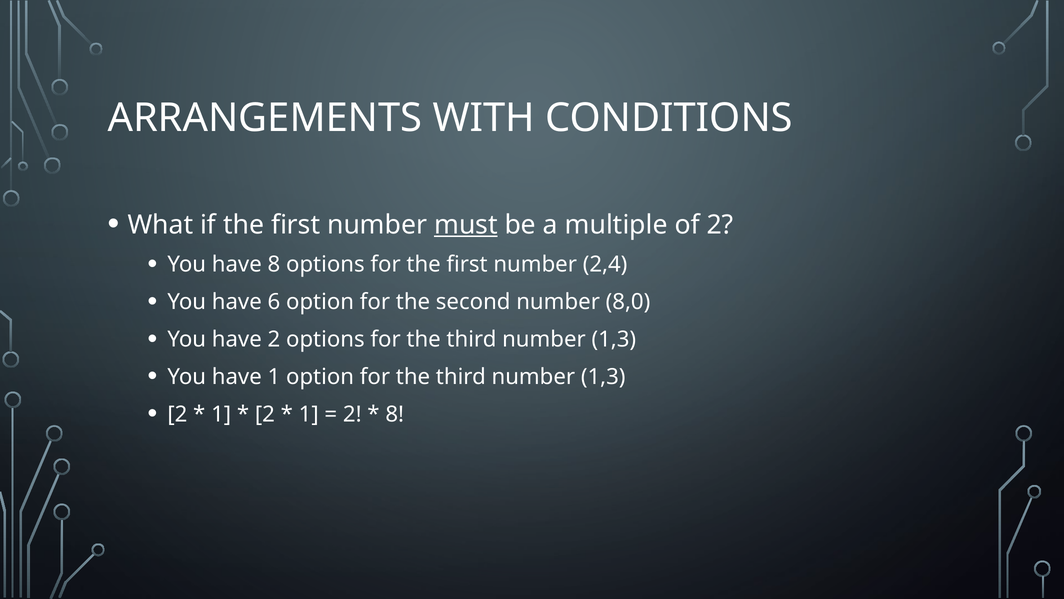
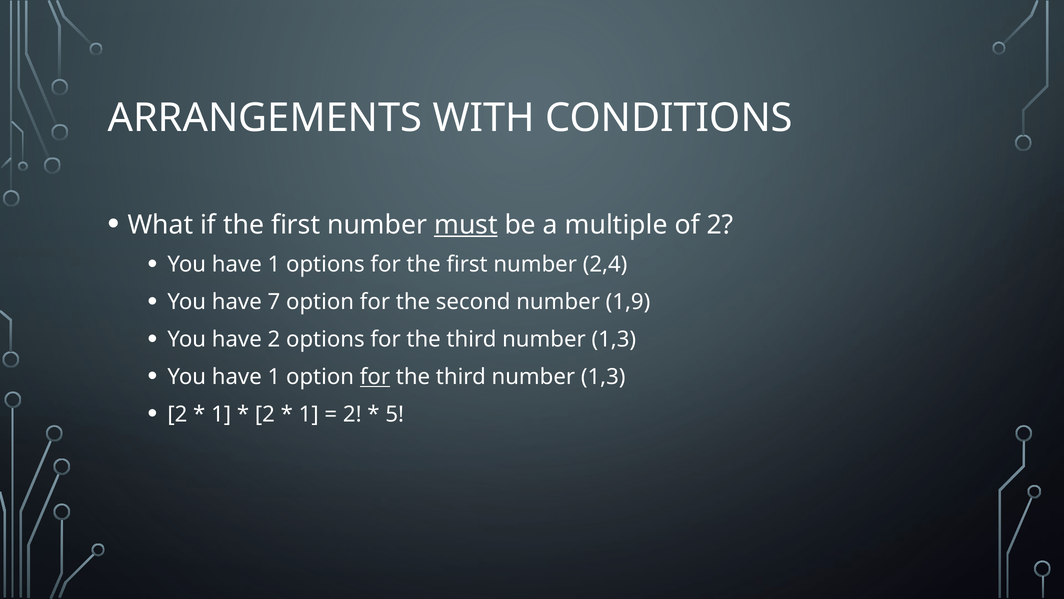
8: 8 -> 1 (274, 264)
6: 6 -> 7 (274, 302)
8,0: 8,0 -> 1,9 (628, 302)
for underline: none -> present (375, 377)
8: 8 -> 5 (395, 414)
